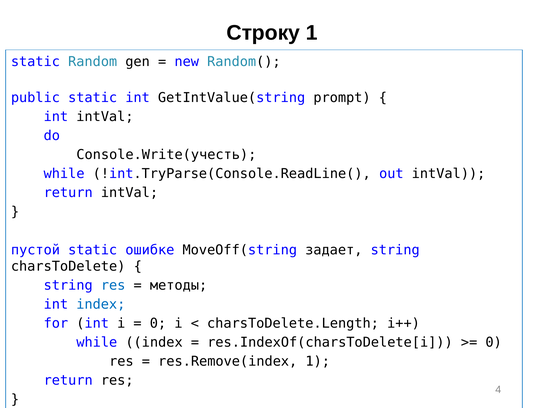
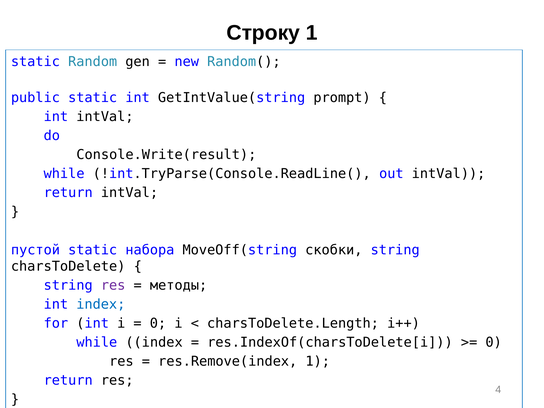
Console.Write(учесть: Console.Write(учесть -> Console.Write(result (166, 155)
ошибке: ошибке -> набора (150, 250)
задает: задает -> скобки (334, 250)
res colour: blue -> purple (113, 285)
